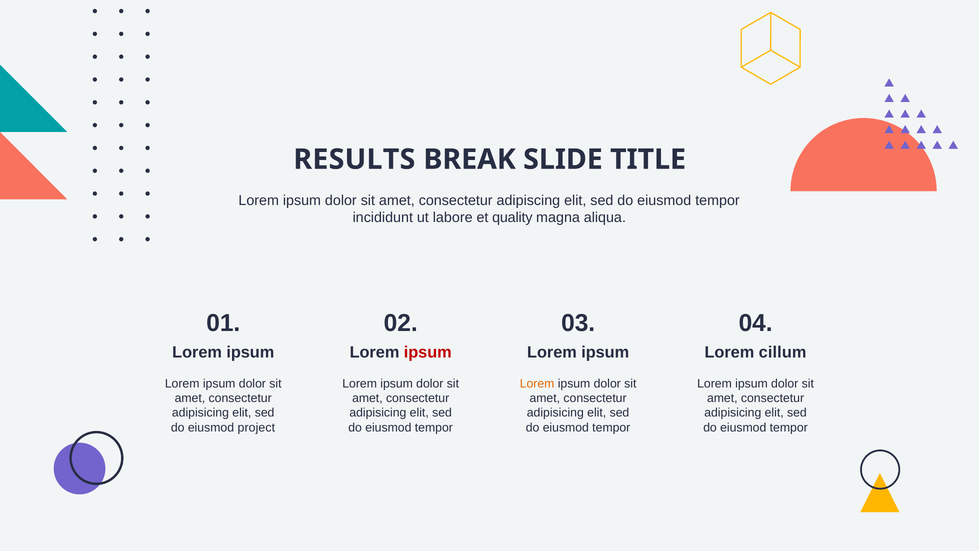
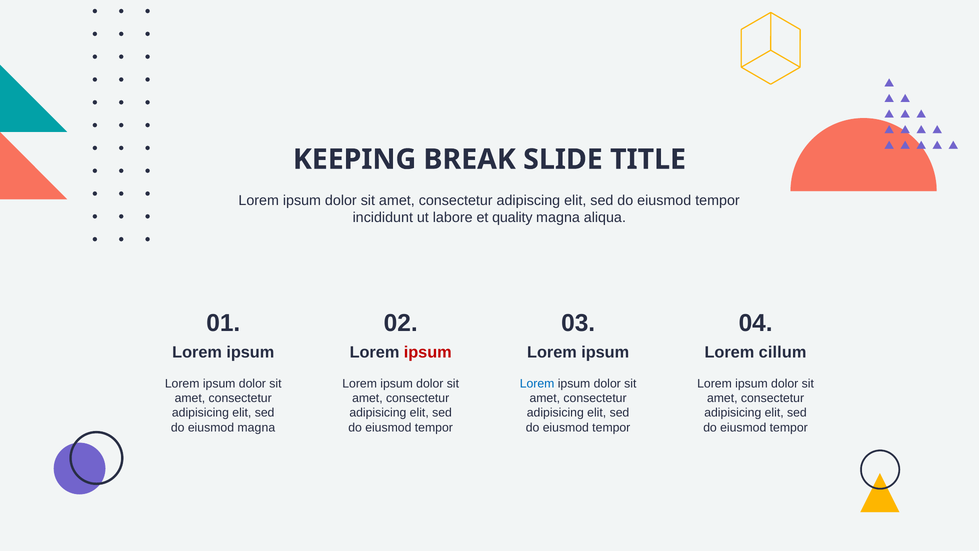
RESULTS: RESULTS -> KEEPING (355, 159)
Lorem colour: orange -> blue (537, 383)
eiusmod project: project -> magna (256, 427)
